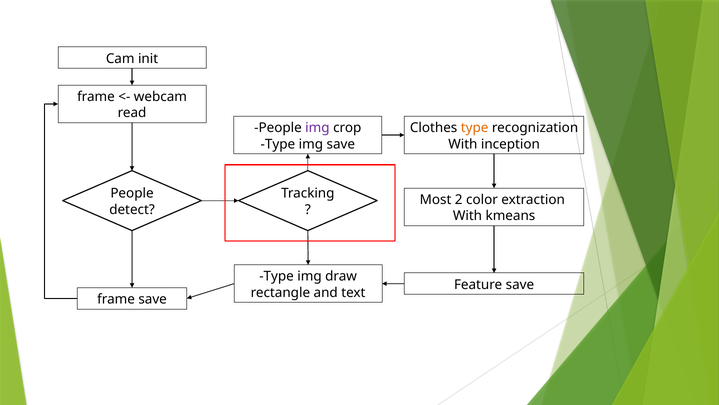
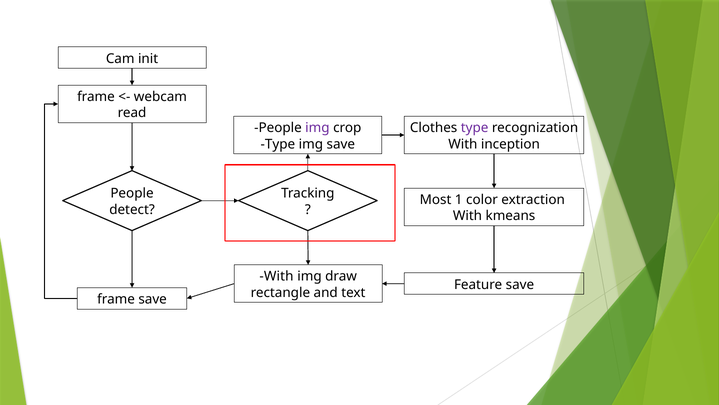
type colour: orange -> purple (475, 128)
2: 2 -> 1 (459, 200)
Type: Type -> With (276, 276)
